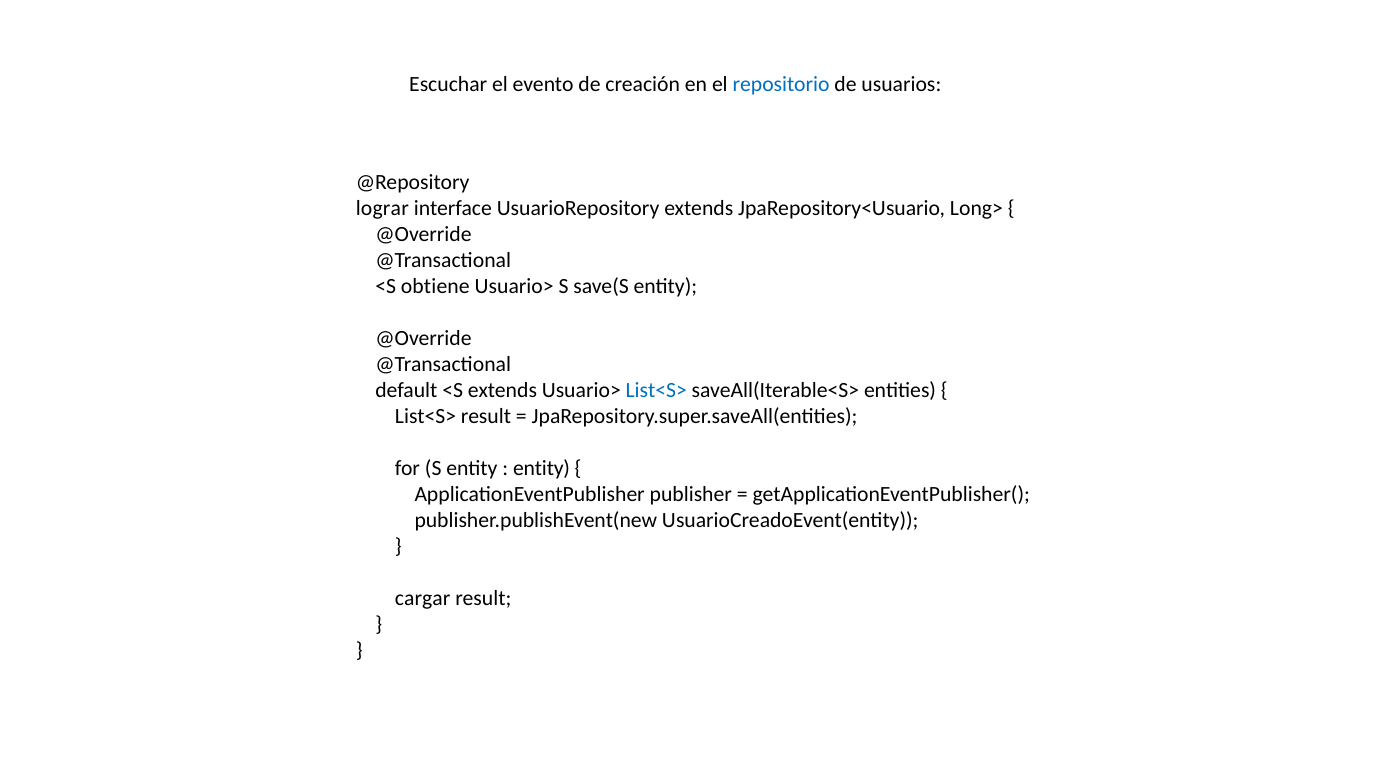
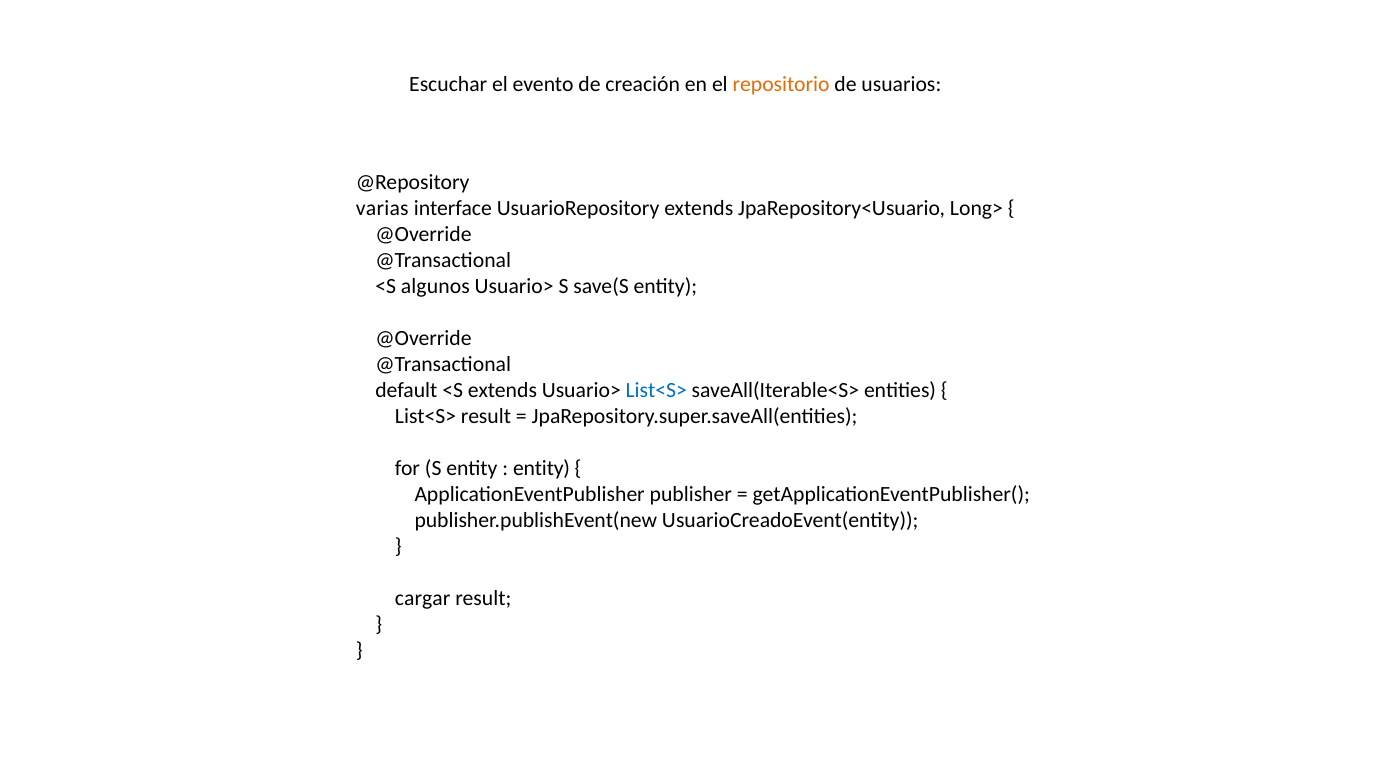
repositorio colour: blue -> orange (781, 84)
lograr: lograr -> varias (382, 208)
obtiene: obtiene -> algunos (435, 286)
